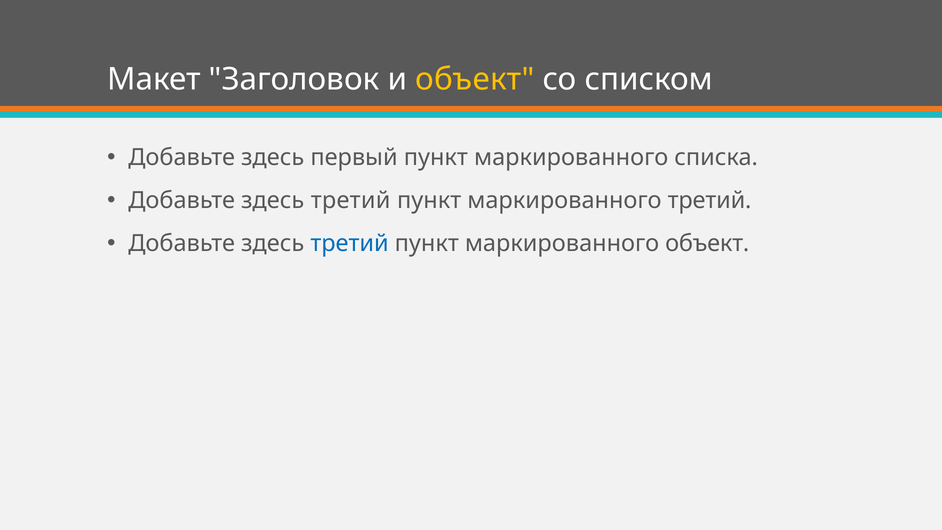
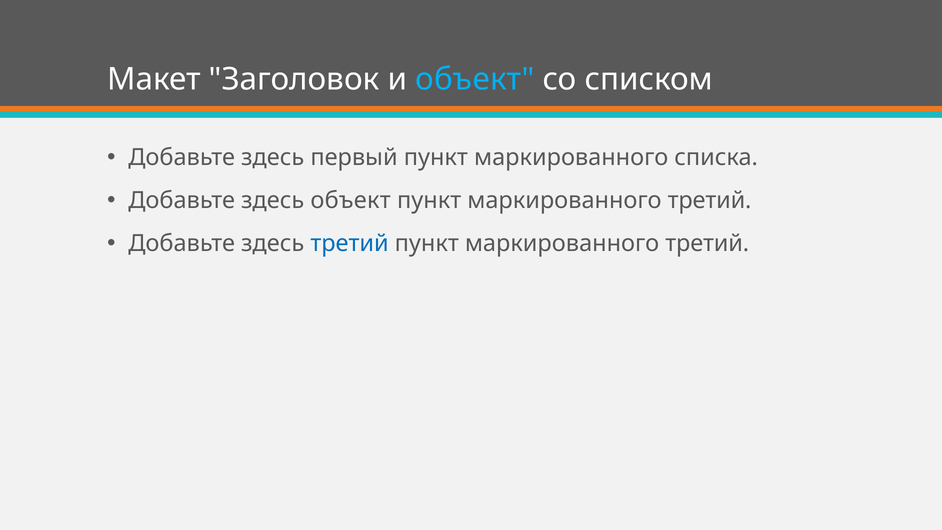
объект colour: yellow -> light blue (475, 79)
третий: третий -> объект (351, 201)
объект: объект -> третий (707, 244)
